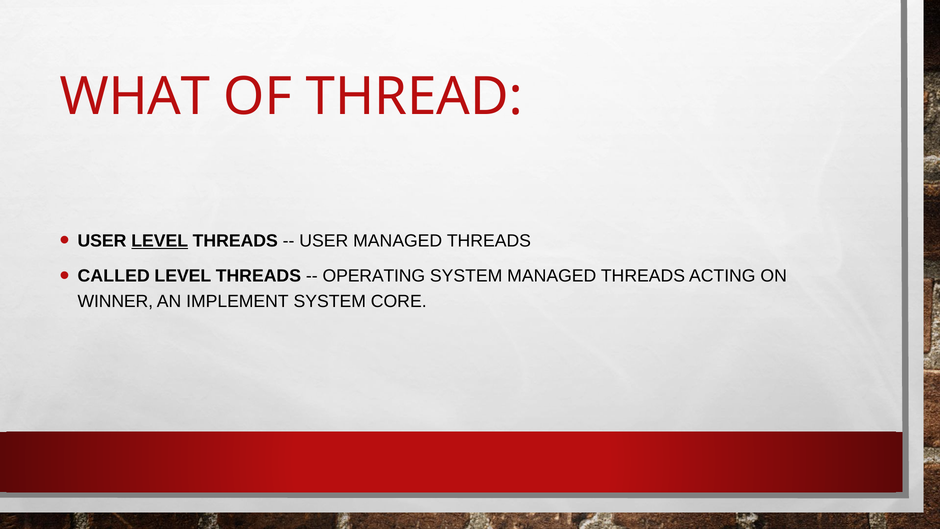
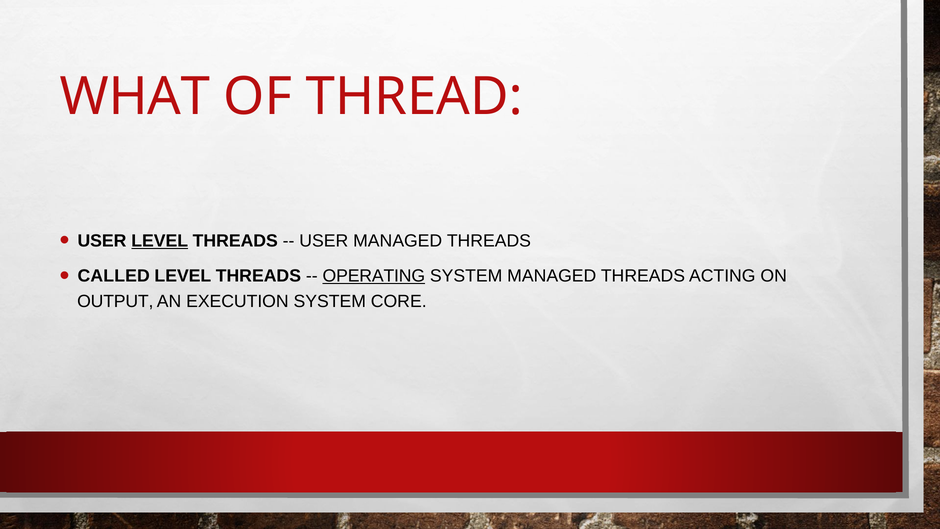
OPERATING underline: none -> present (374, 276)
WINNER: WINNER -> OUTPUT (115, 301)
IMPLEMENT: IMPLEMENT -> EXECUTION (237, 301)
